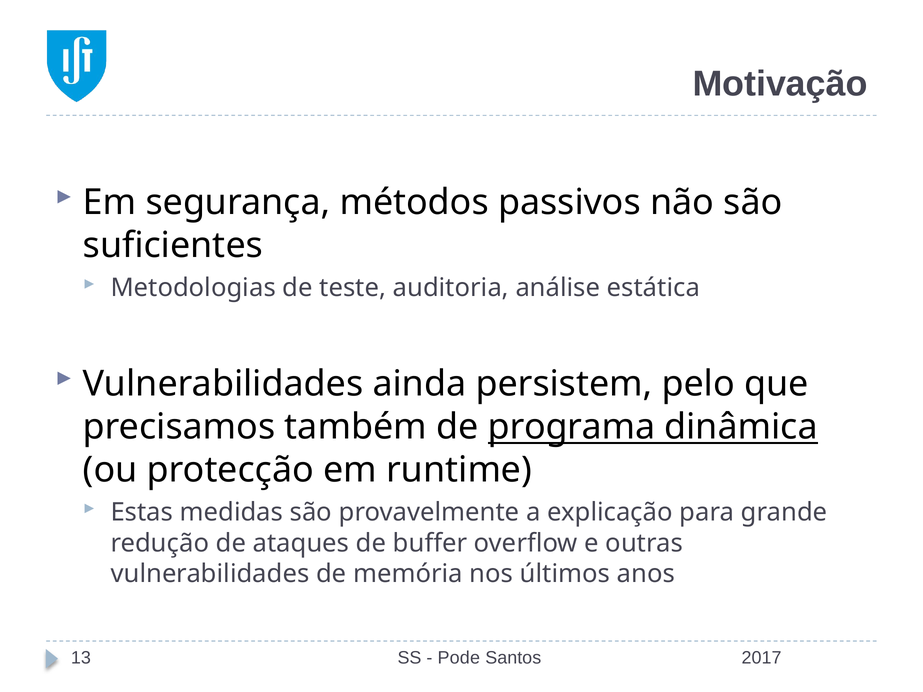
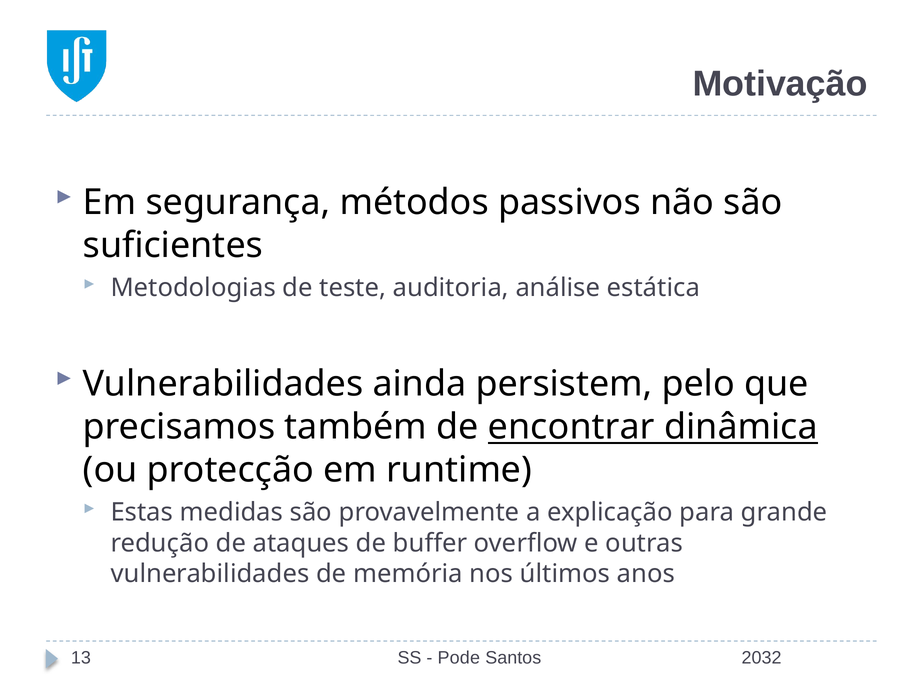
programa: programa -> encontrar (571, 427)
2017: 2017 -> 2032 (762, 658)
